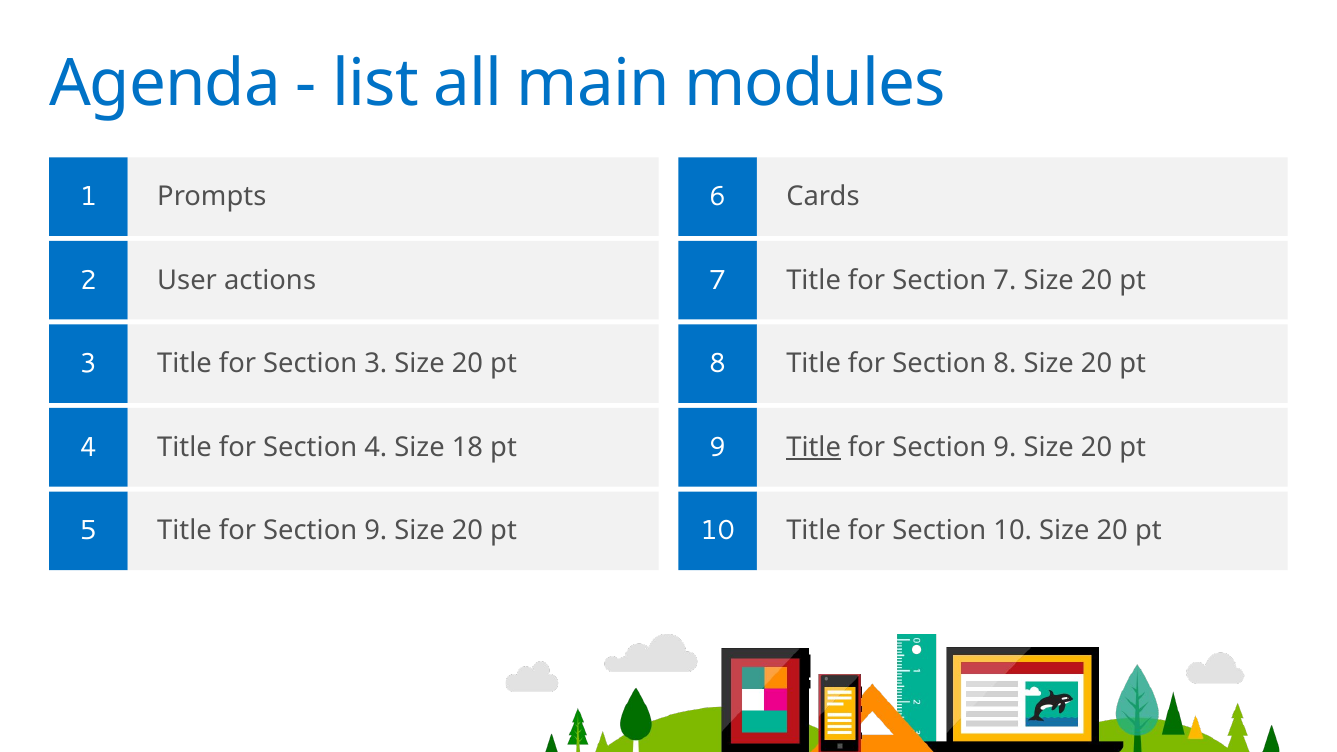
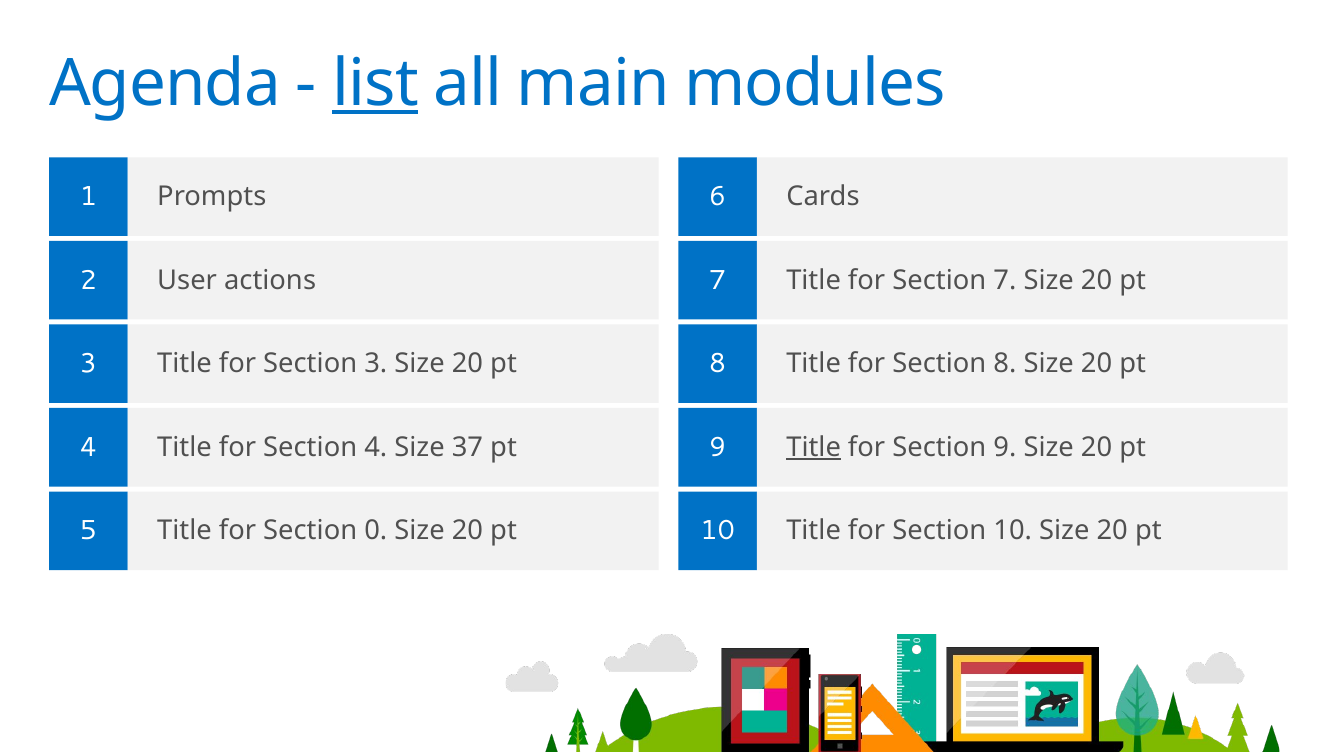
list underline: none -> present (375, 84)
18: 18 -> 37 (467, 447)
9: 9 -> 0 (376, 531)
